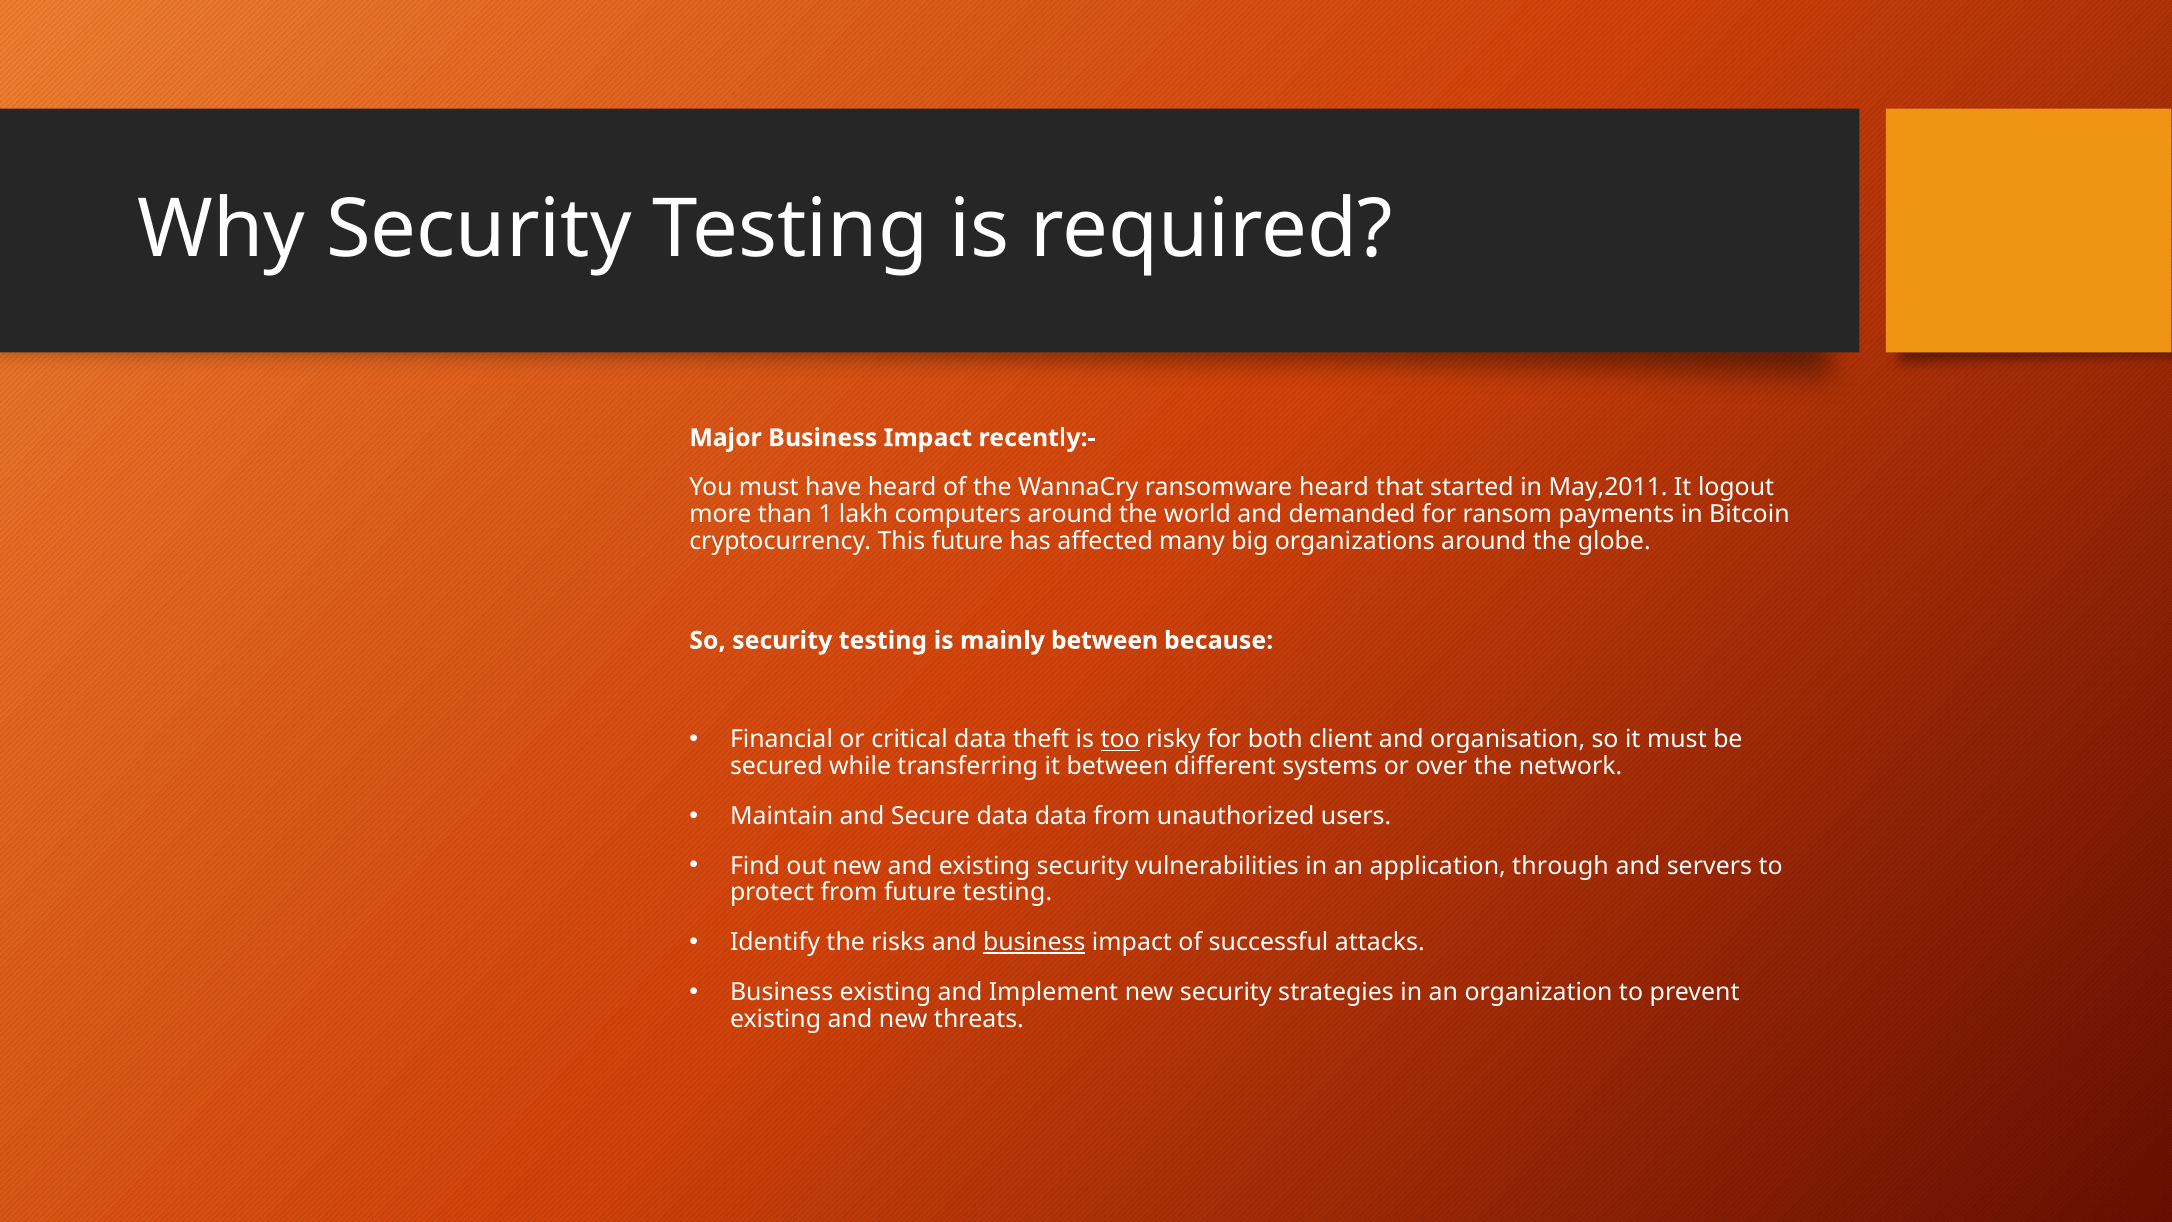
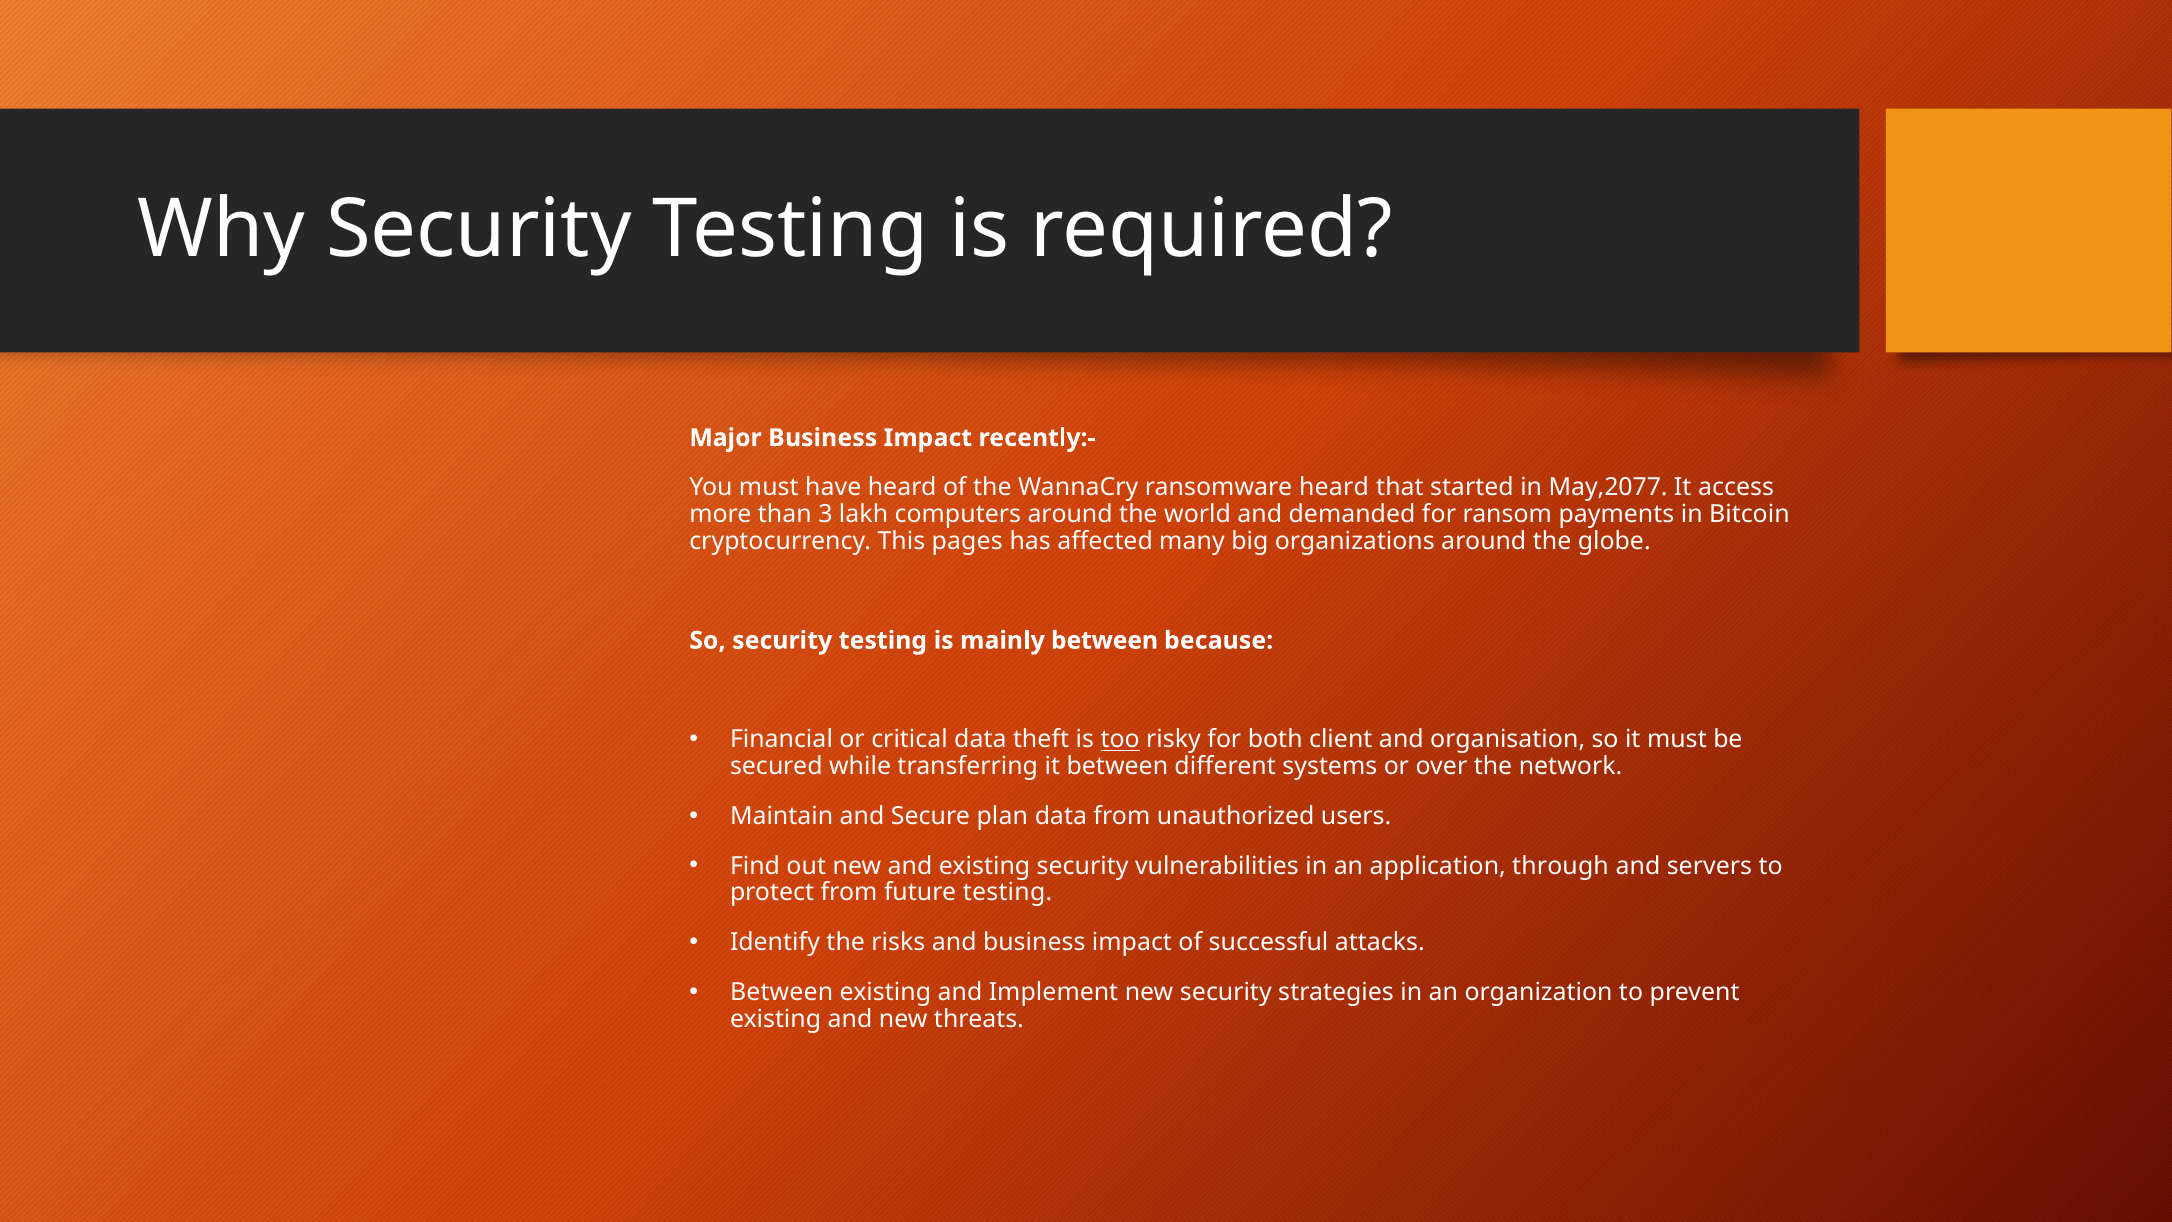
May,2011: May,2011 -> May,2077 (1608, 487)
logout: logout -> access (1736, 487)
1: 1 -> 3 (825, 514)
This future: future -> pages (967, 541)
Secure data: data -> plan (1002, 816)
business underline: present -> none (1034, 942)
Business: Business -> Between (782, 992)
